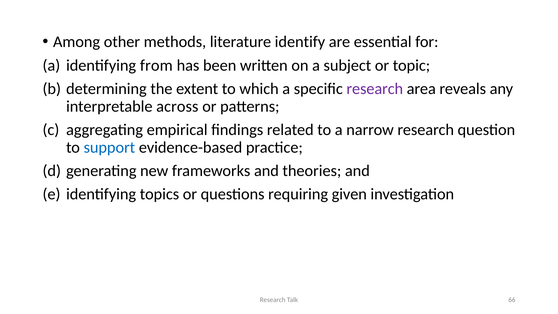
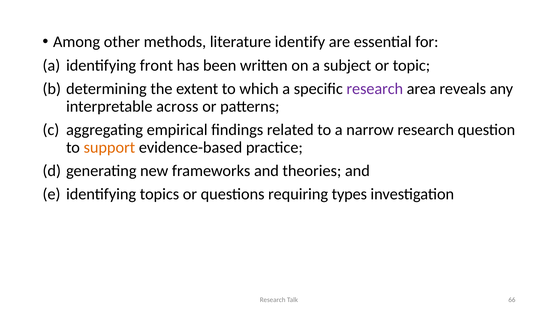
from: from -> front (156, 65)
support colour: blue -> orange (109, 147)
given: given -> types (349, 194)
